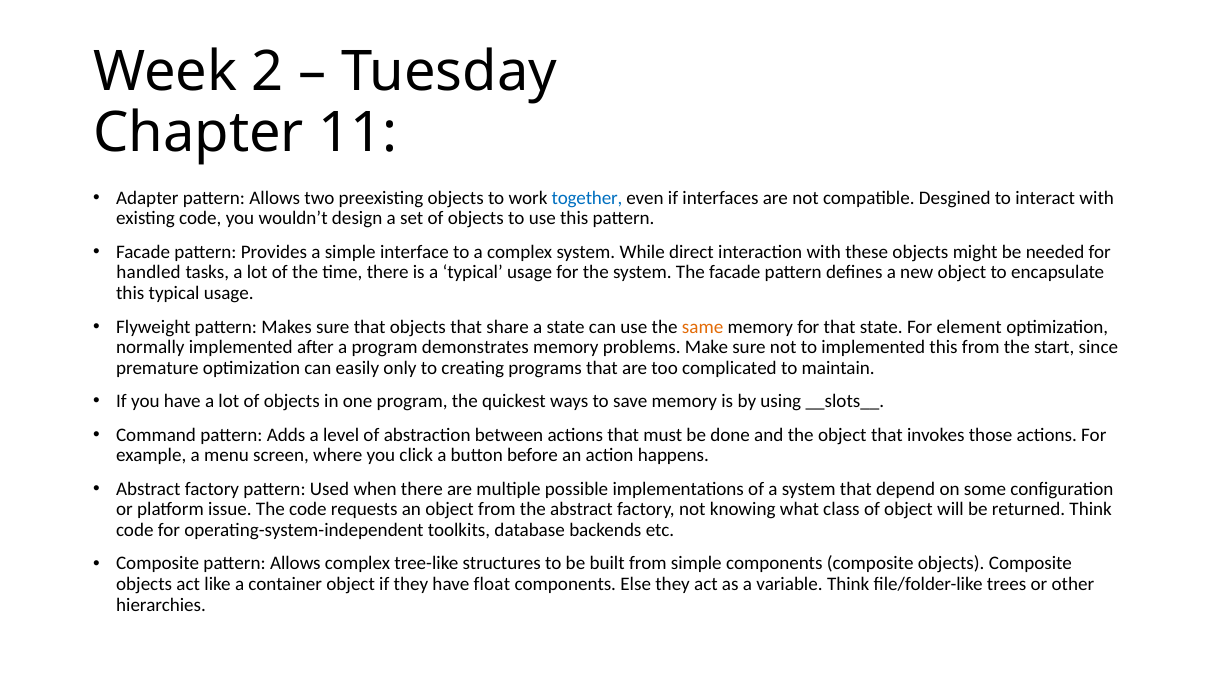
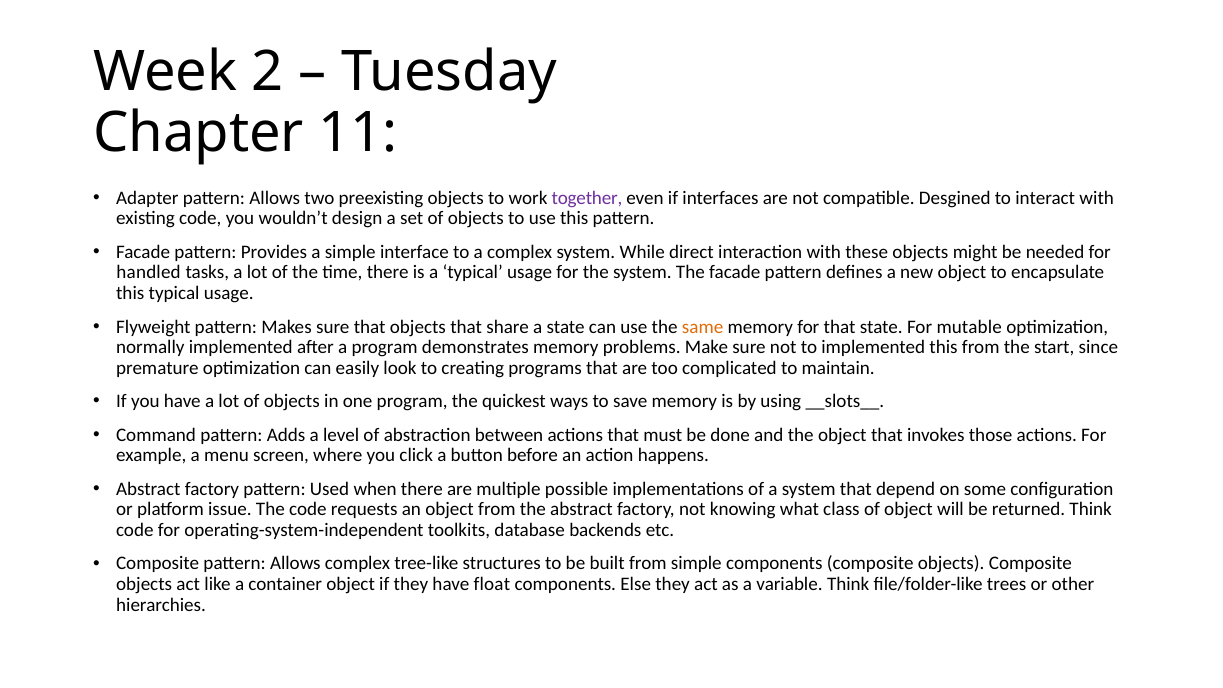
together colour: blue -> purple (587, 198)
element: element -> mutable (969, 327)
only: only -> look (400, 368)
